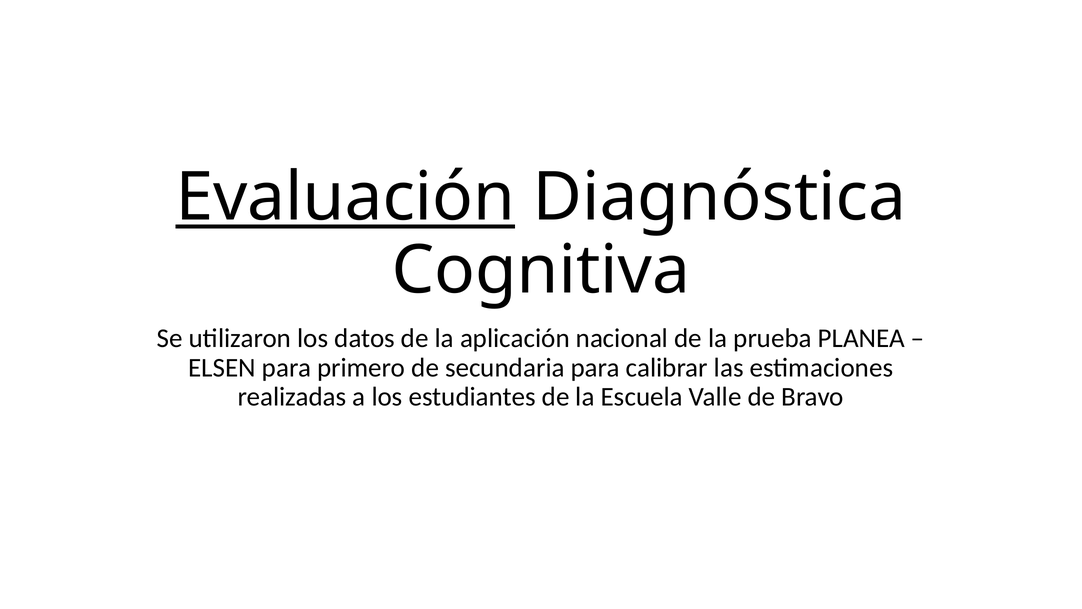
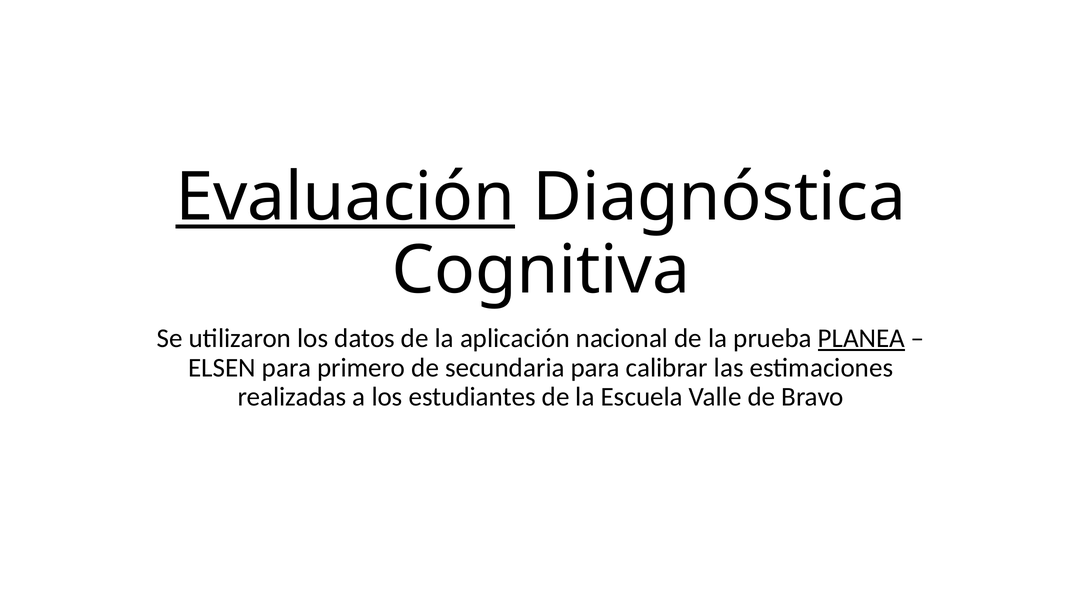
PLANEA underline: none -> present (861, 338)
